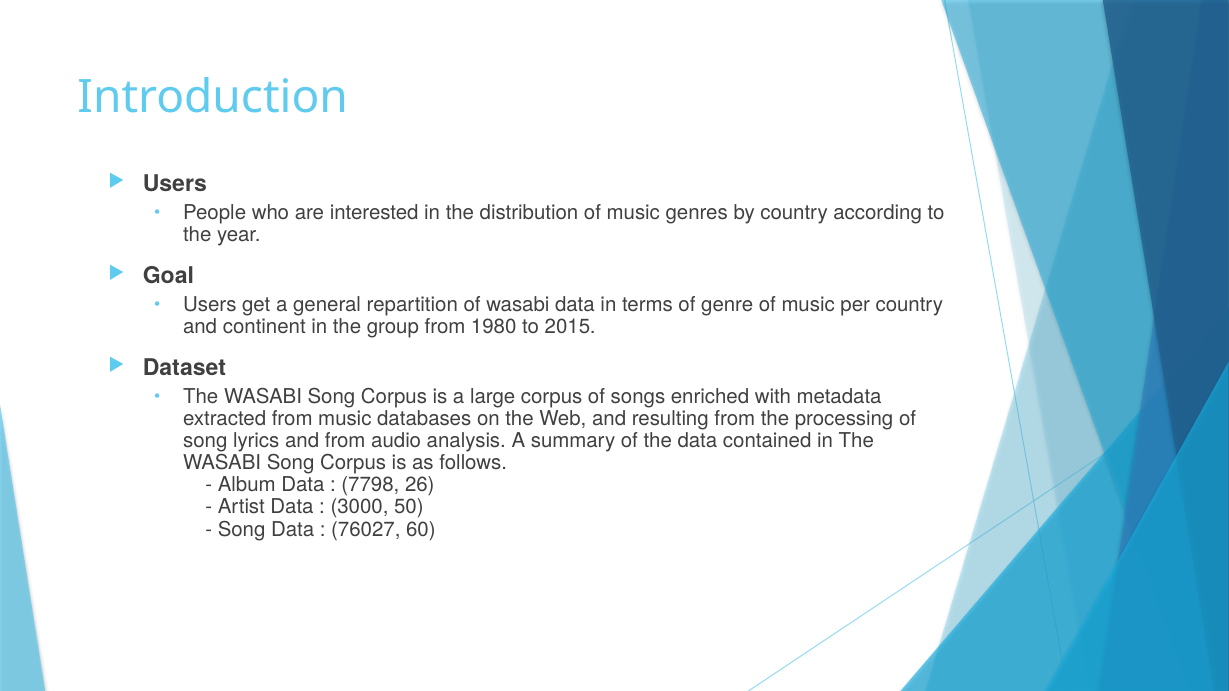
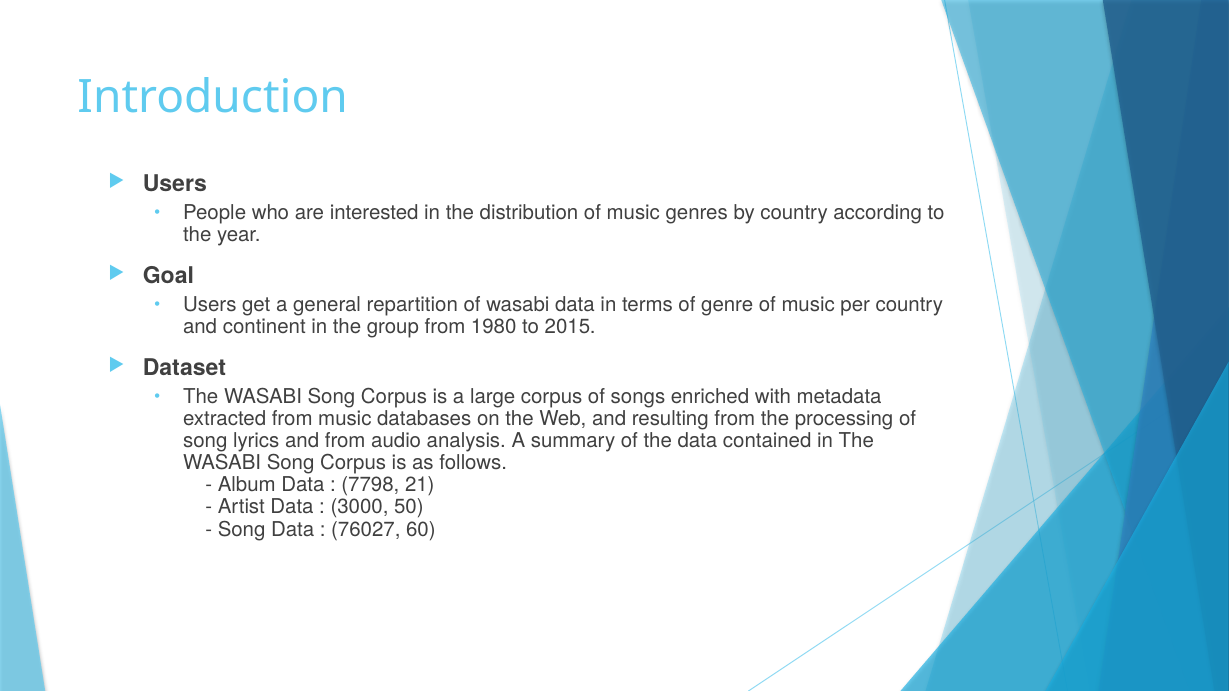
26: 26 -> 21 (420, 485)
